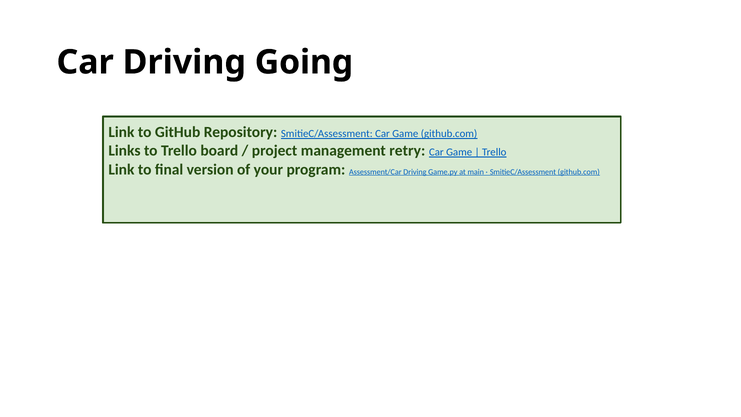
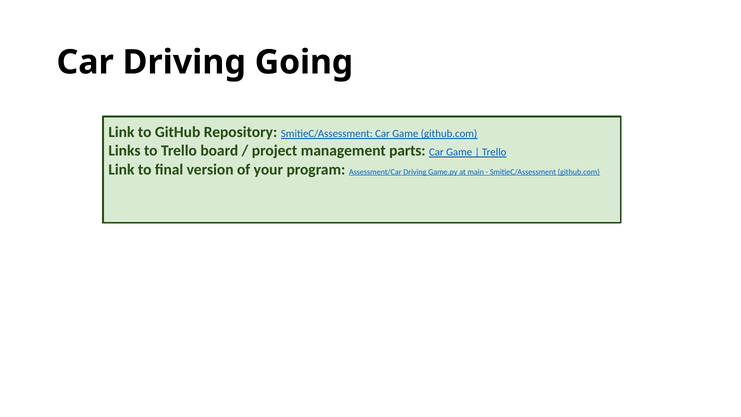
retry: retry -> parts (407, 151)
